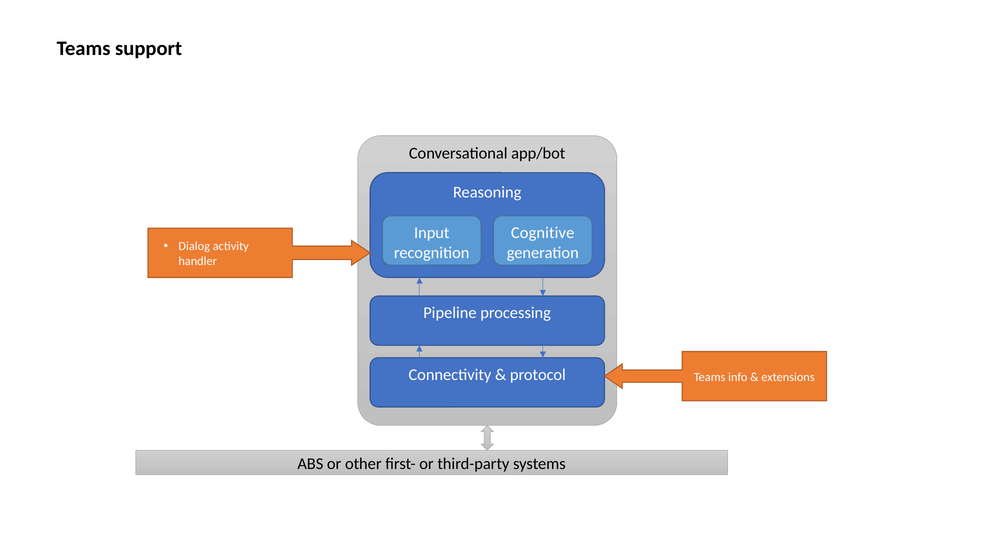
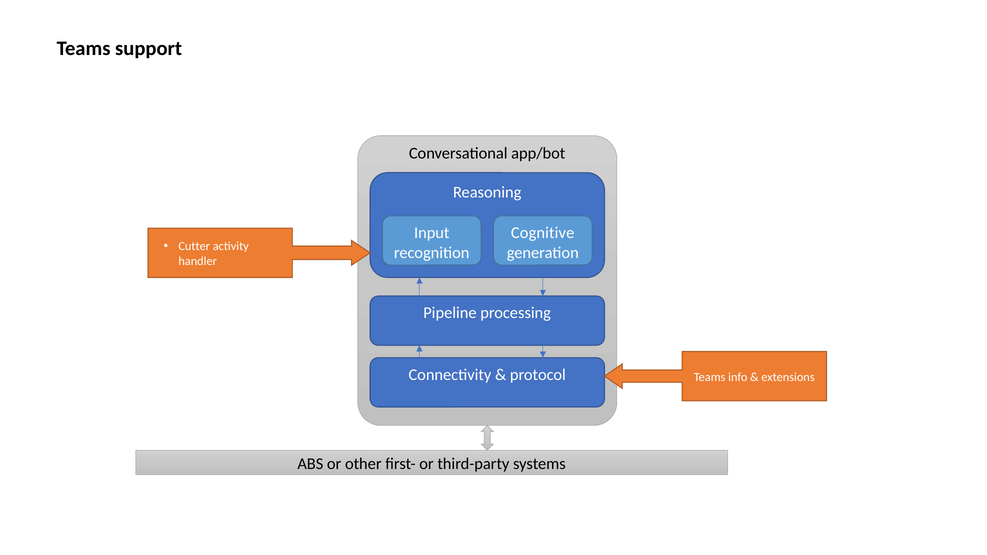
Dialog: Dialog -> Cutter (194, 246)
